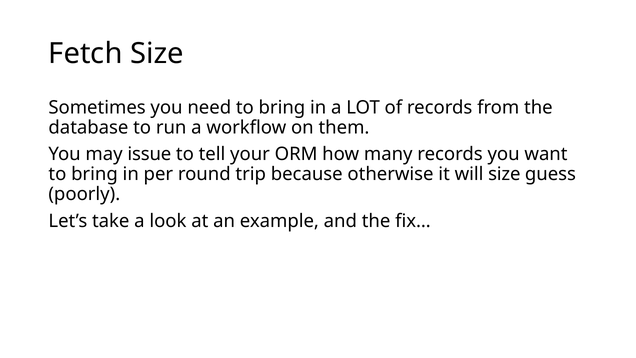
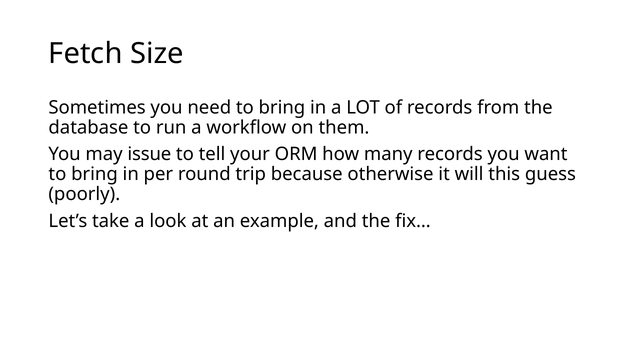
will size: size -> this (504, 174)
